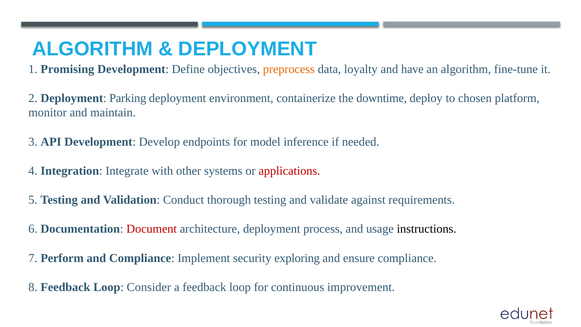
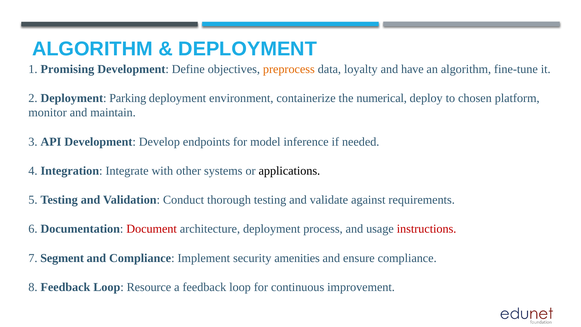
downtime: downtime -> numerical (382, 98)
applications colour: red -> black (289, 171)
instructions colour: black -> red (427, 229)
Perform: Perform -> Segment (62, 258)
exploring: exploring -> amenities (297, 258)
Consider: Consider -> Resource (149, 287)
